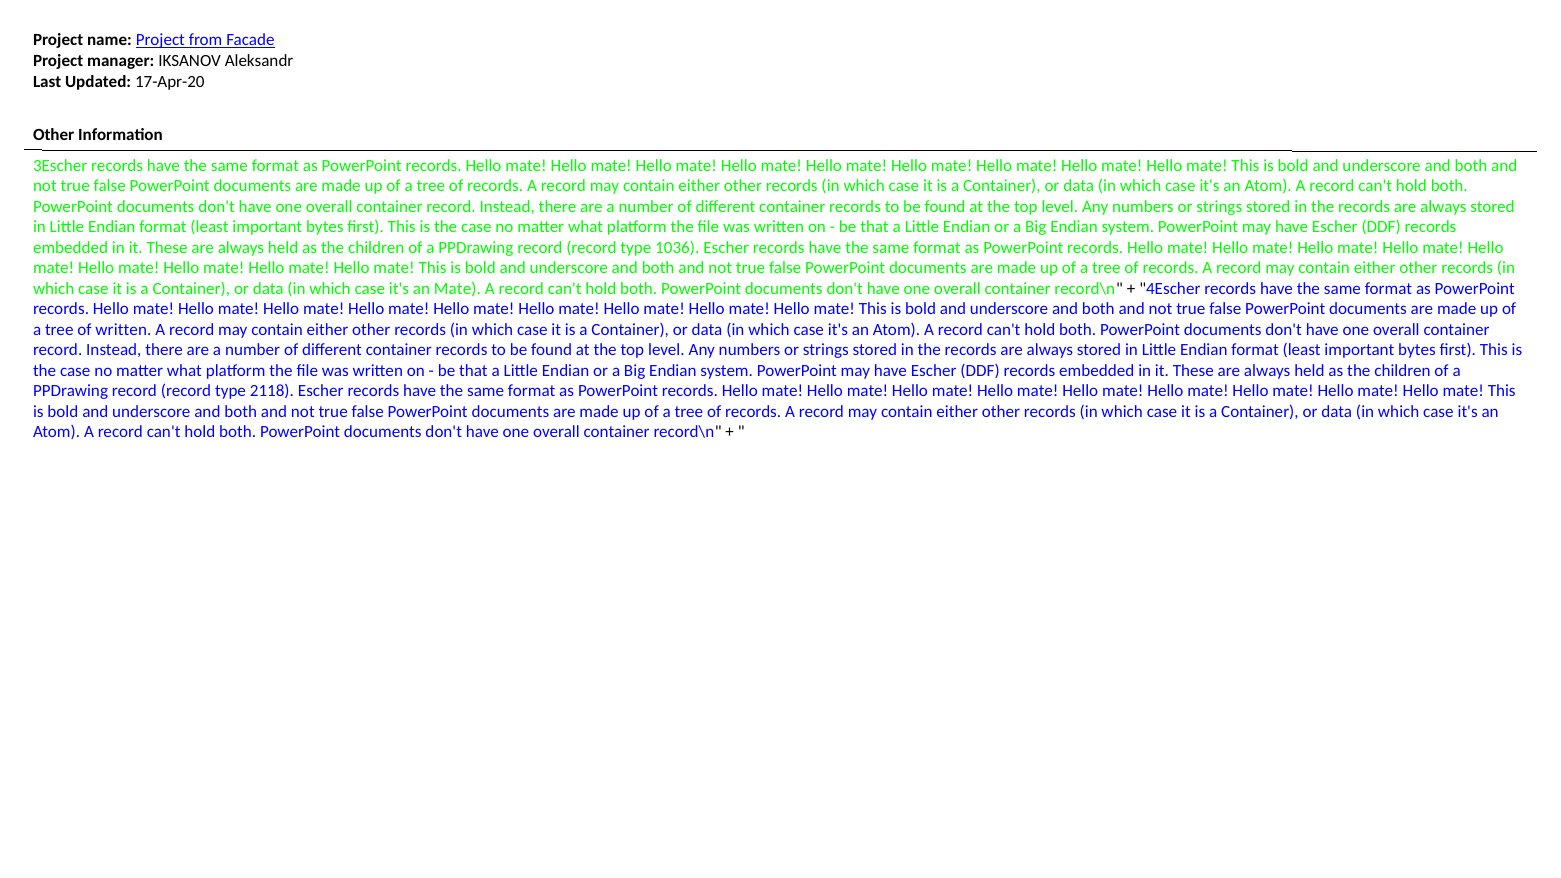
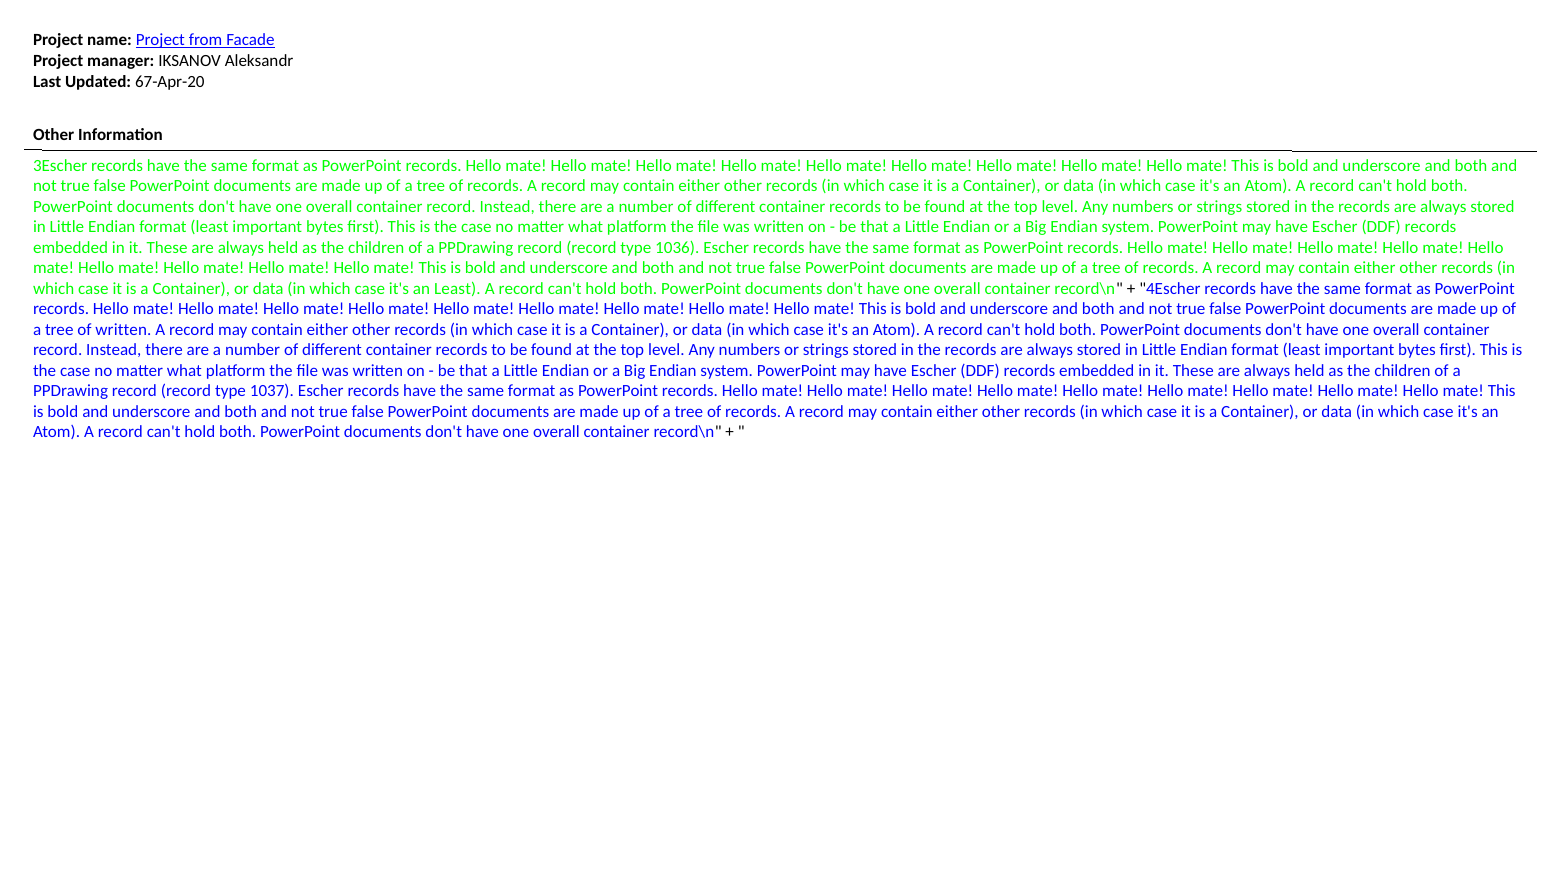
17-Apr-20: 17-Apr-20 -> 67-Apr-20 (170, 81)
an Mate: Mate -> Least (457, 289)
2118: 2118 -> 1037 (272, 391)
